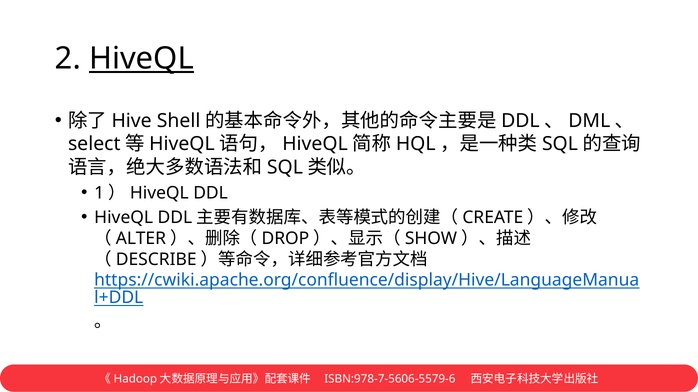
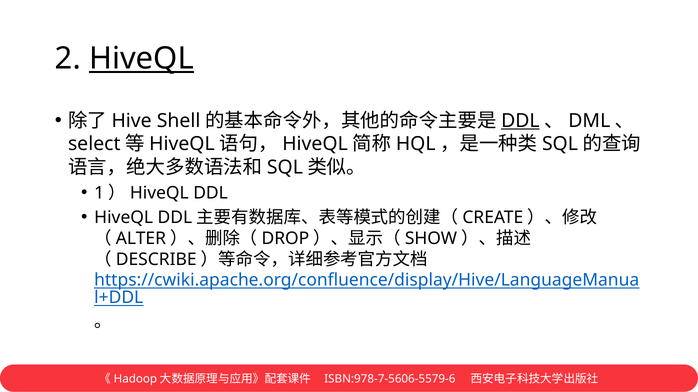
DDL underline: none -> present (520, 121)
